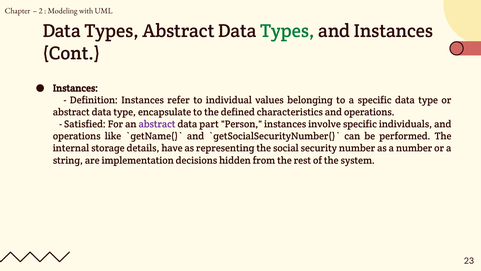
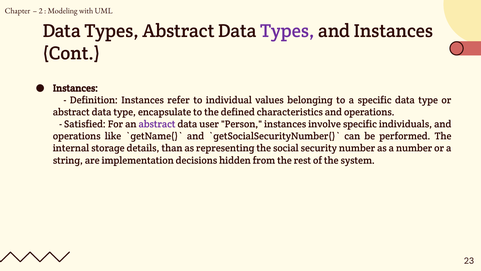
Types colour: green -> purple (287, 31)
part: part -> user (209, 124)
have: have -> than (172, 148)
